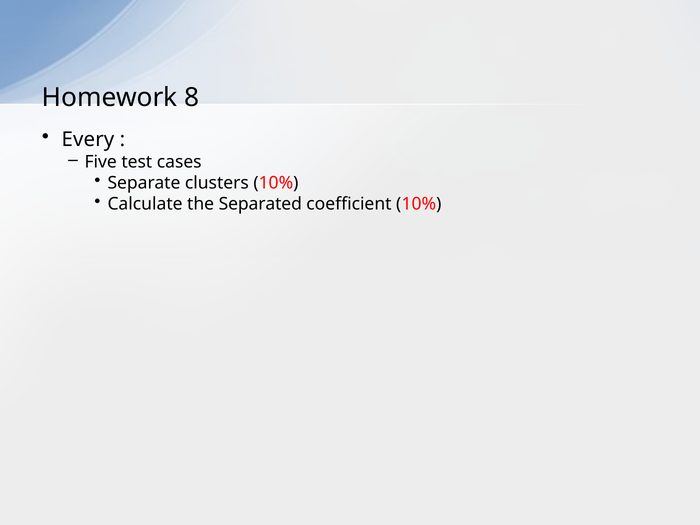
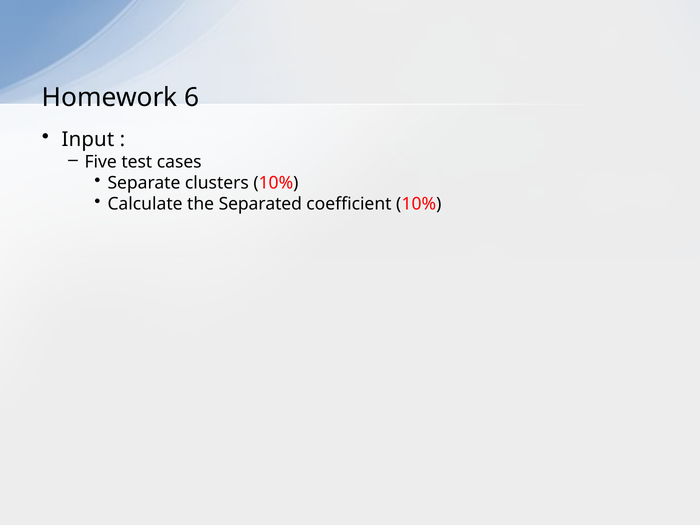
8: 8 -> 6 (192, 98)
Every: Every -> Input (88, 140)
